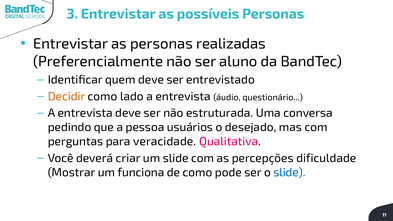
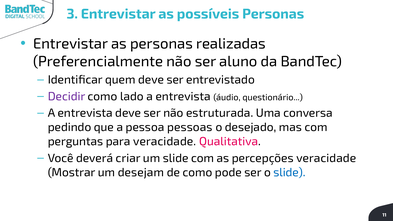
Decidir colour: orange -> purple (67, 96)
usuários: usuários -> pessoas (190, 127)
percepções dificuldade: dificuldade -> veracidade (326, 158)
funciona: funciona -> desejam (141, 172)
